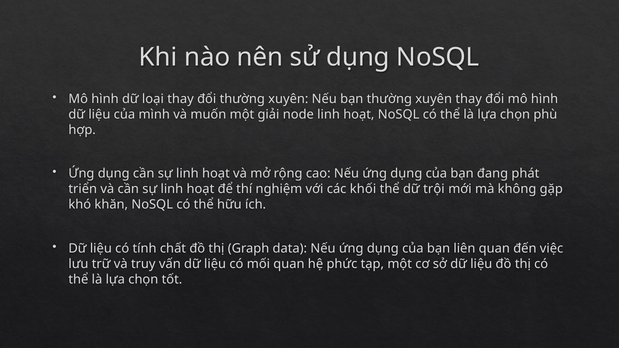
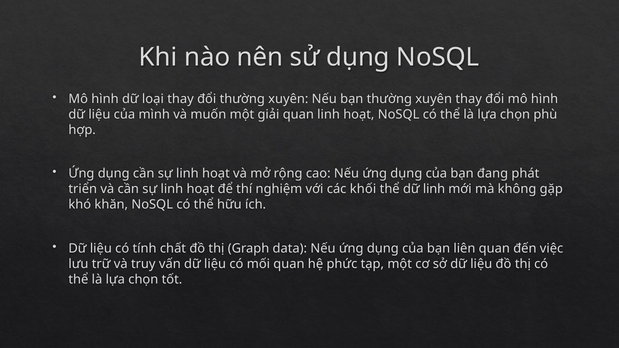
giải node: node -> quan (298, 114)
dữ trội: trội -> linh (434, 189)
